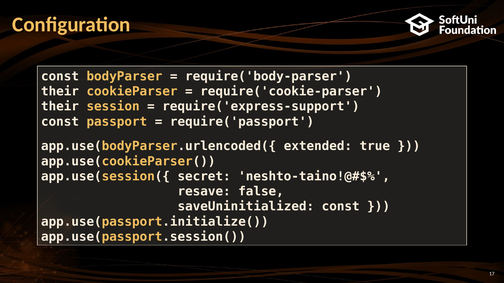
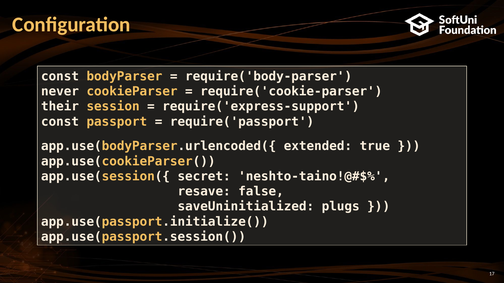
their: their -> never (60, 92)
saveUninitialized const: const -> plugs (341, 207)
